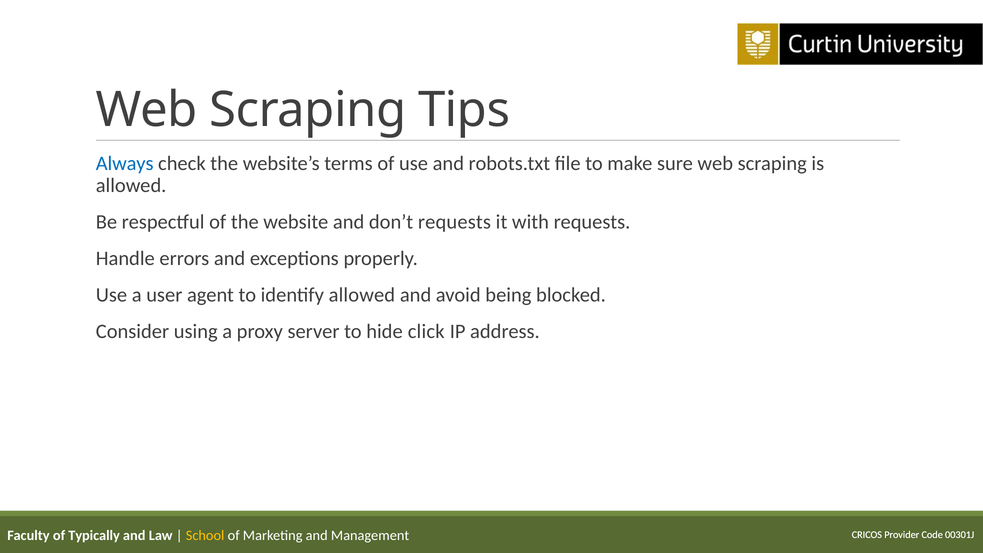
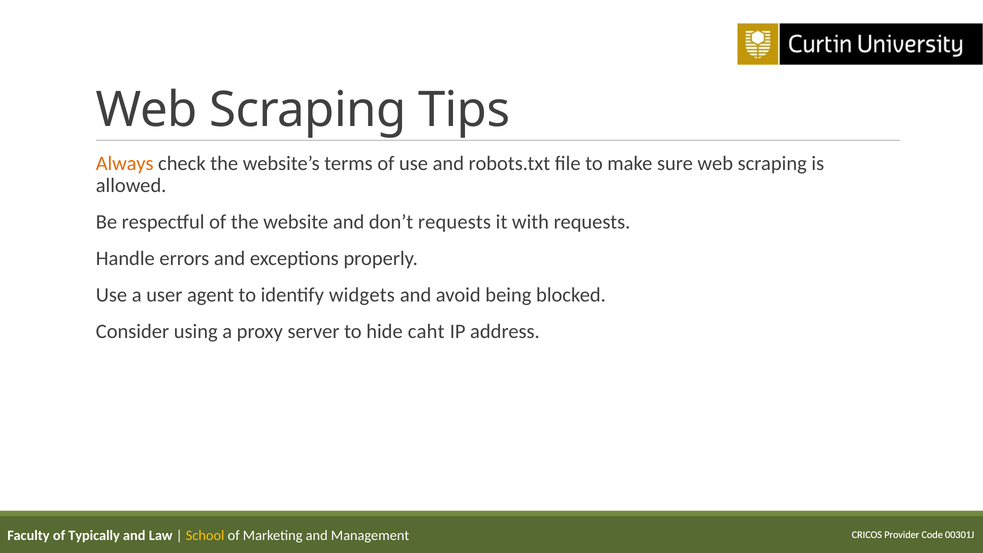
Always colour: blue -> orange (125, 163)
identify allowed: allowed -> widgets (362, 295)
click: click -> caht (426, 331)
